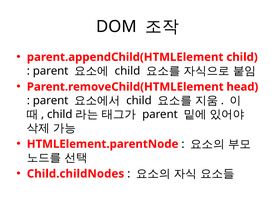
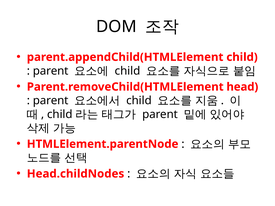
Child.childNodes: Child.childNodes -> Head.childNodes (76, 174)
